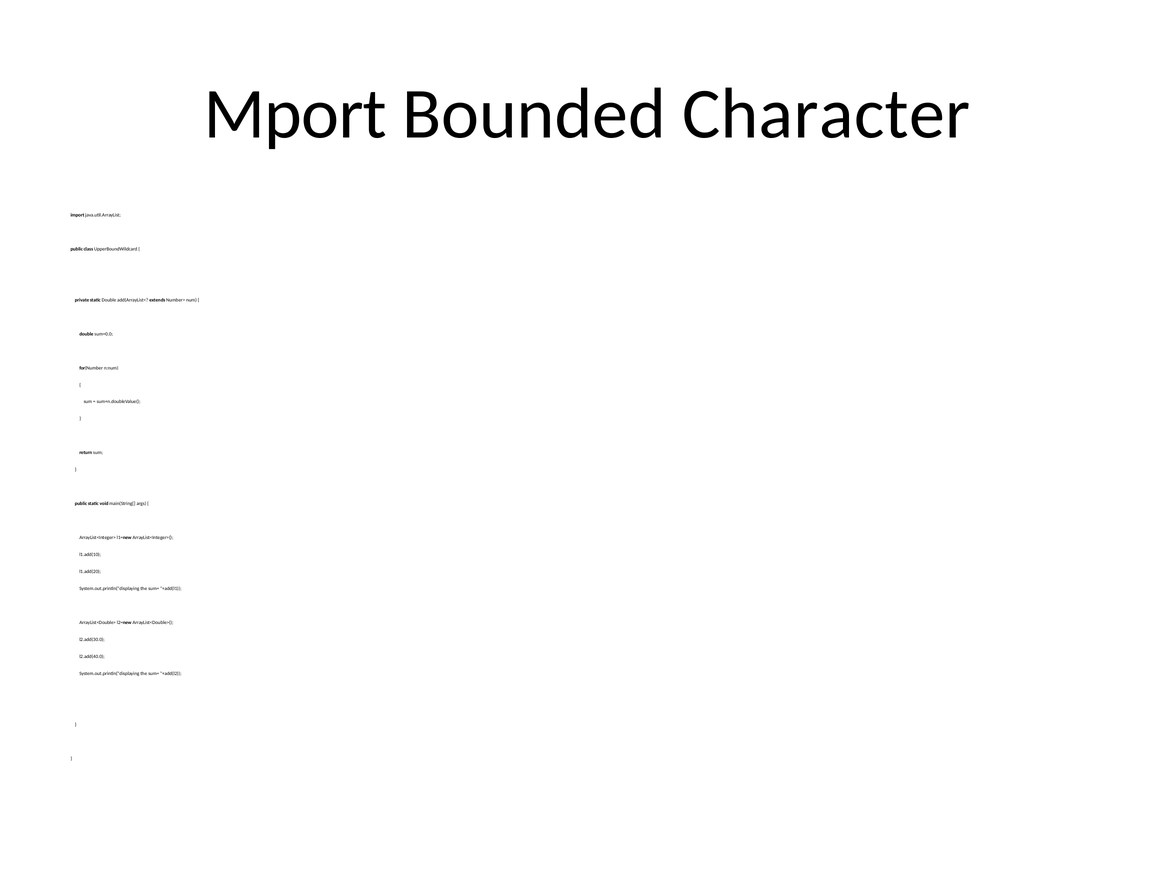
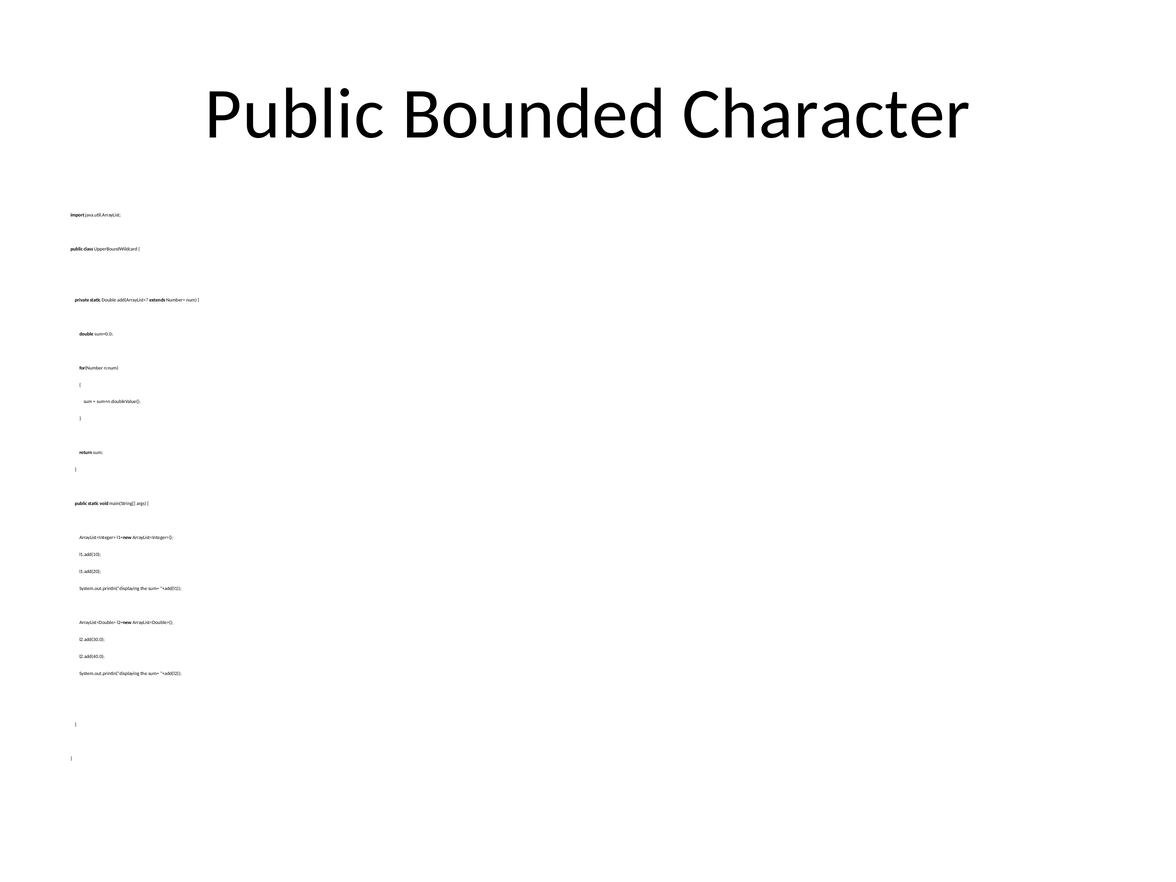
Mport: Mport -> Public (295, 114)
